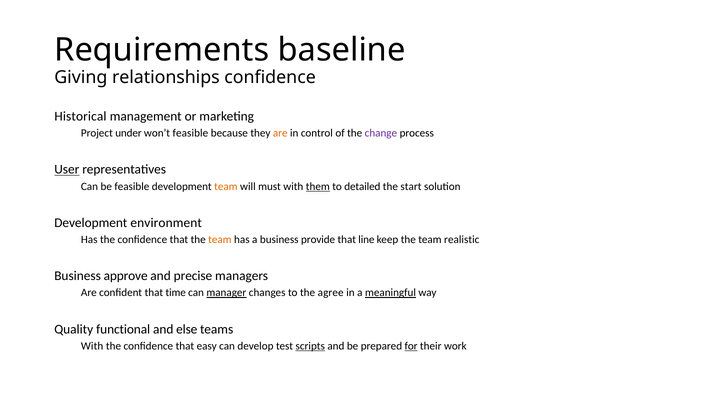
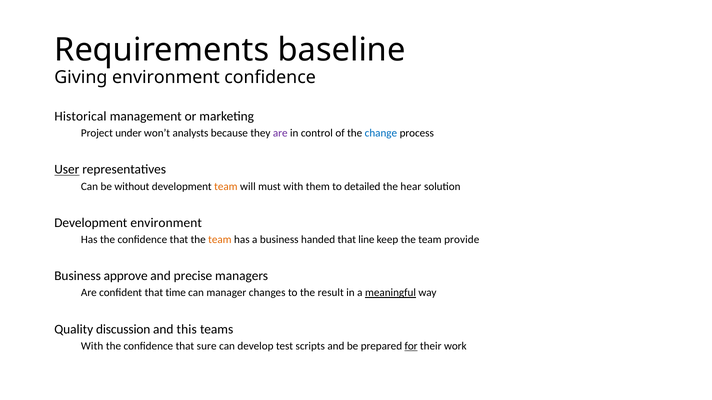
Giving relationships: relationships -> environment (166, 78)
won’t feasible: feasible -> analysts (191, 133)
are colour: orange -> purple (280, 133)
change colour: purple -> blue (381, 133)
be feasible: feasible -> without (132, 187)
them underline: present -> none (318, 187)
start: start -> hear (411, 187)
provide: provide -> handed (318, 240)
realistic: realistic -> provide (462, 240)
manager underline: present -> none (226, 293)
agree: agree -> result (331, 293)
functional: functional -> discussion (123, 330)
else: else -> this (187, 330)
easy: easy -> sure (207, 346)
scripts underline: present -> none (310, 346)
